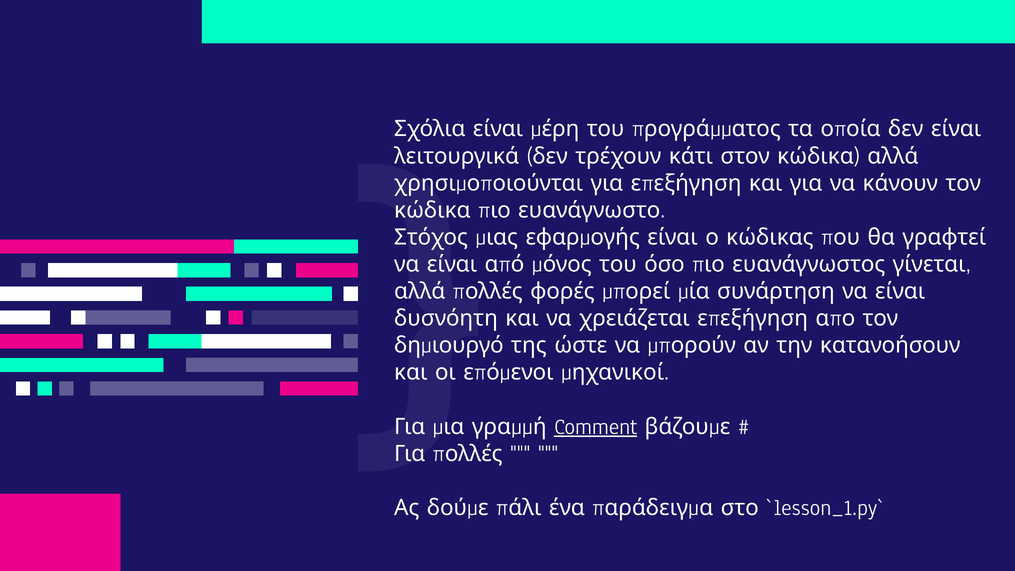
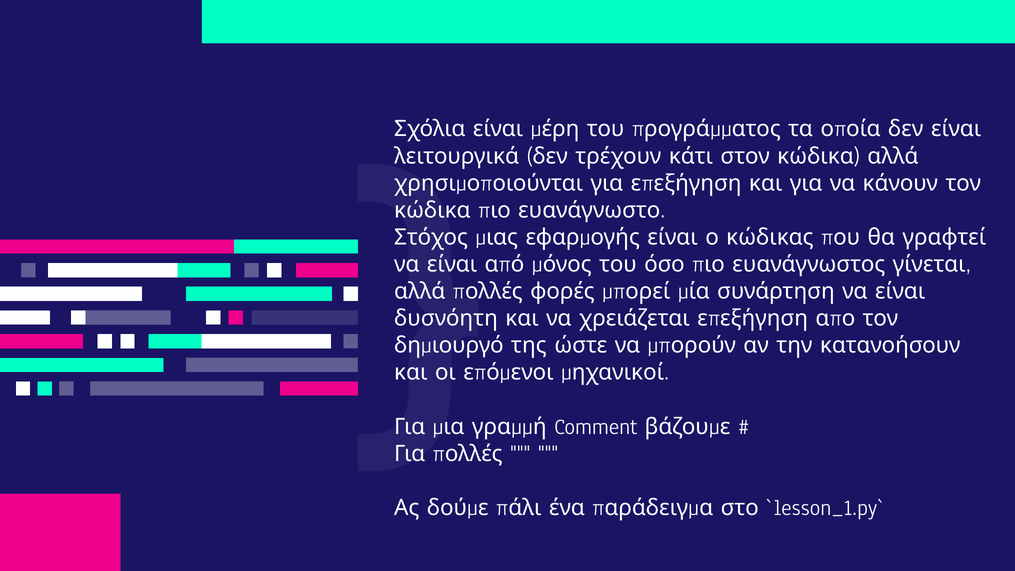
Comment underline: present -> none (596, 427)
